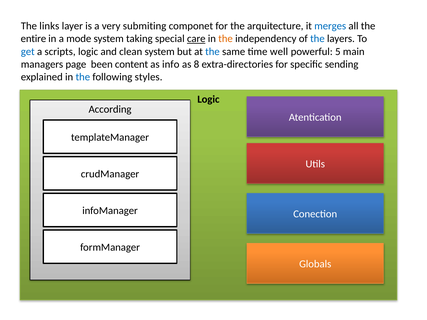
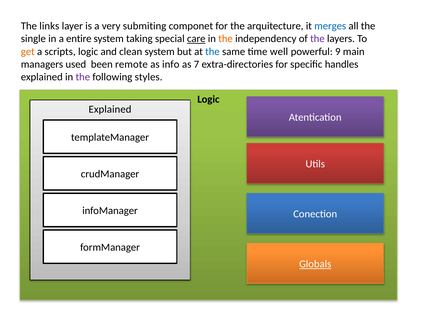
entire: entire -> single (33, 39)
mode: mode -> entire (79, 39)
the colour: blue -> purple (317, 39)
get colour: blue -> orange (28, 52)
5: 5 -> 9 (338, 52)
page: page -> used (76, 64)
content: content -> remote (131, 64)
8: 8 -> 7 (197, 64)
sending: sending -> handles (342, 64)
the colour: blue -> purple (83, 77)
According: According -> Explained (110, 109)
Globals underline: none -> present (315, 264)
